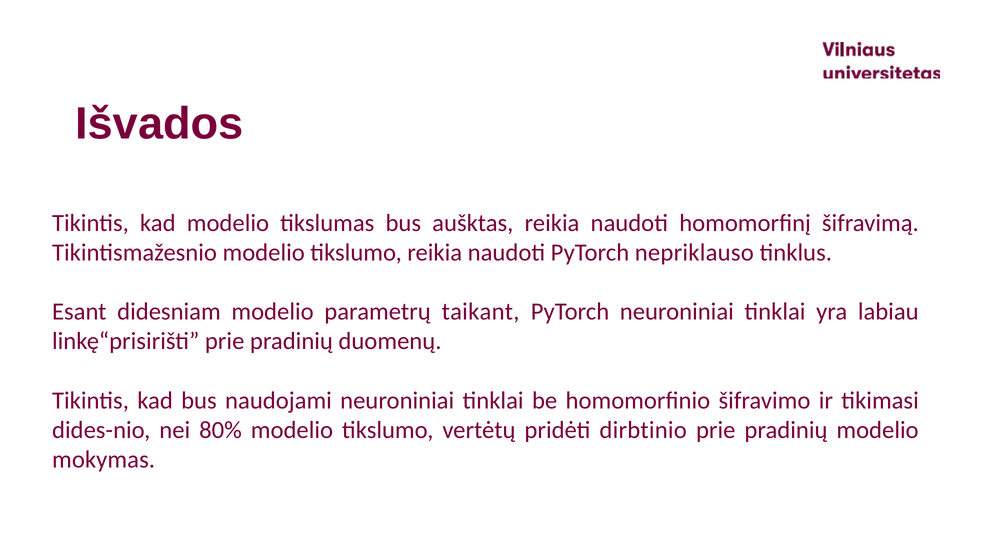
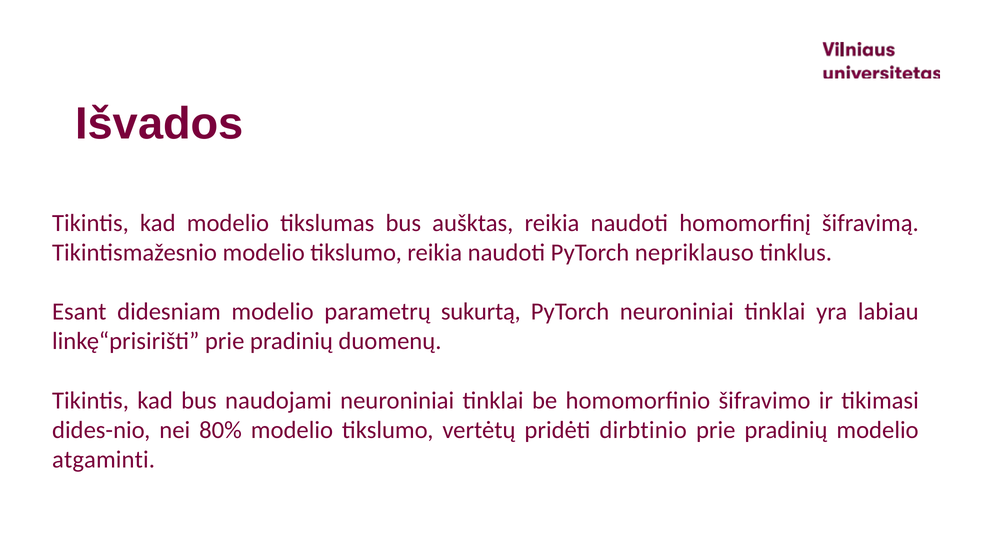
taikant: taikant -> sukurtą (481, 312)
mokymas: mokymas -> atgaminti (104, 460)
